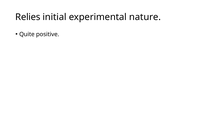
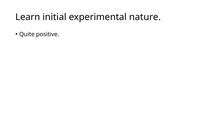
Relies: Relies -> Learn (28, 17)
